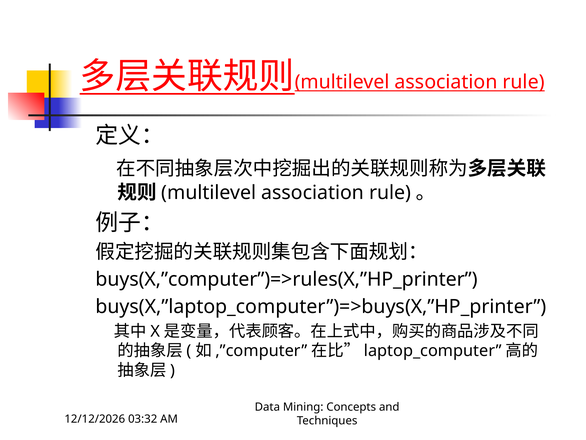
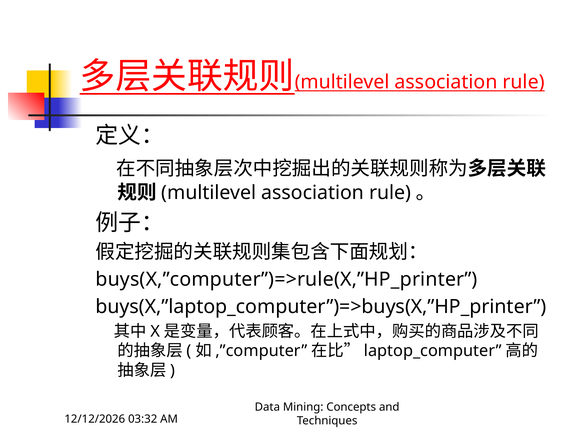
buys(X,”computer”)=>rules(X,”HP_printer: buys(X,”computer”)=>rules(X,”HP_printer -> buys(X,”computer”)=>rule(X,”HP_printer (287, 279)
